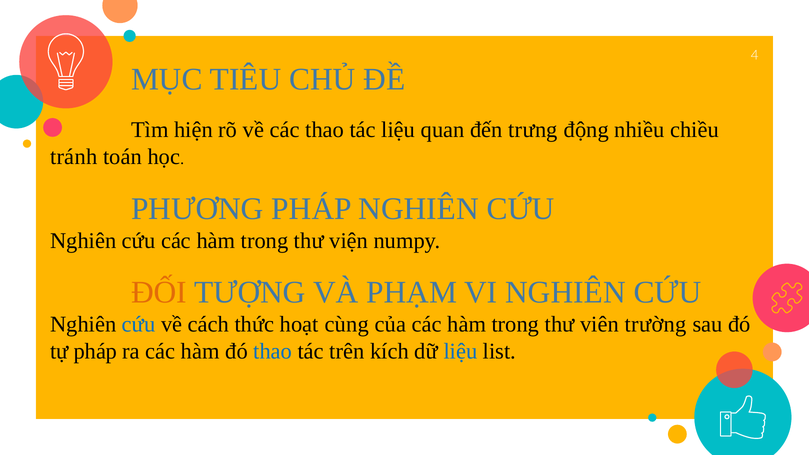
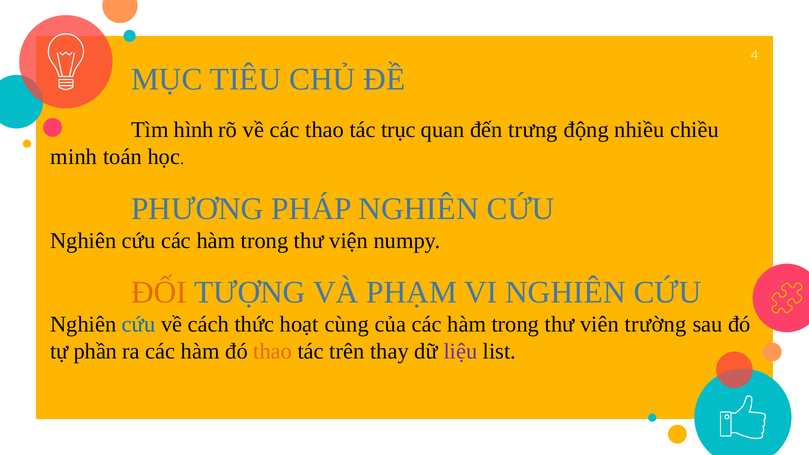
hiện: hiện -> hình (194, 130)
tác liệu: liệu -> trục (398, 130)
tránh: tránh -> minh (74, 157)
tự pháp: pháp -> phần (95, 351)
thao colour: blue -> orange (273, 351)
kích: kích -> thay (389, 351)
liệu colour: blue -> purple (460, 351)
